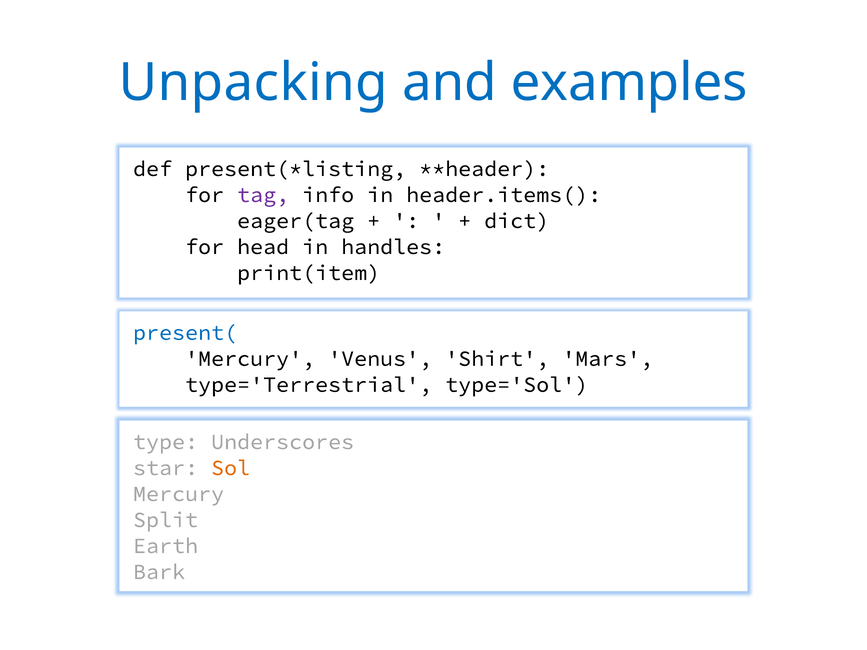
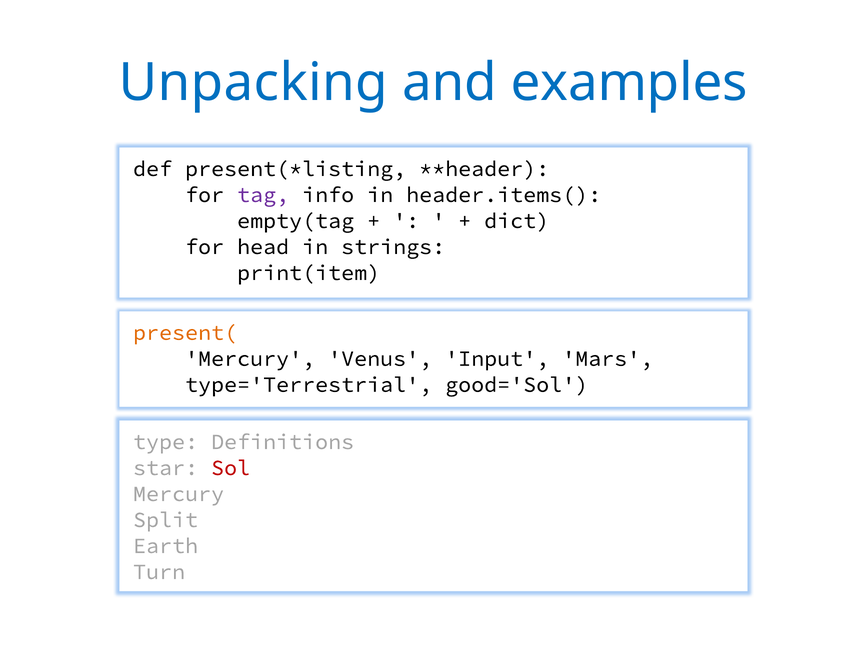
eager(tag: eager(tag -> empty(tag (296, 221)
handles: handles -> strings (393, 247)
present( colour: blue -> orange (185, 333)
Shirt: Shirt -> Input (497, 359)
type='Sol: type='Sol -> good='Sol (517, 385)
Underscores: Underscores -> Definitions (283, 442)
Sol colour: orange -> red (231, 468)
Bark: Bark -> Turn (159, 572)
